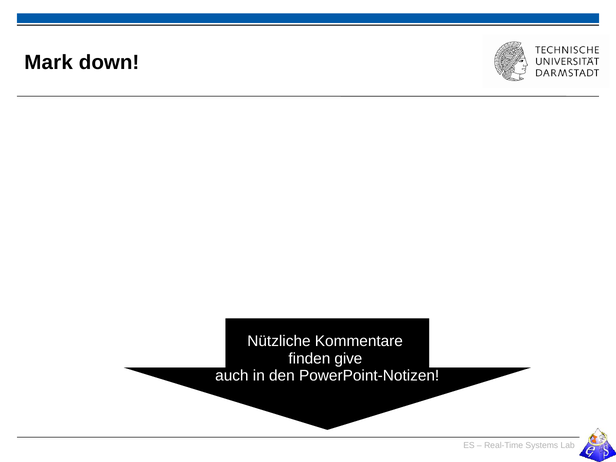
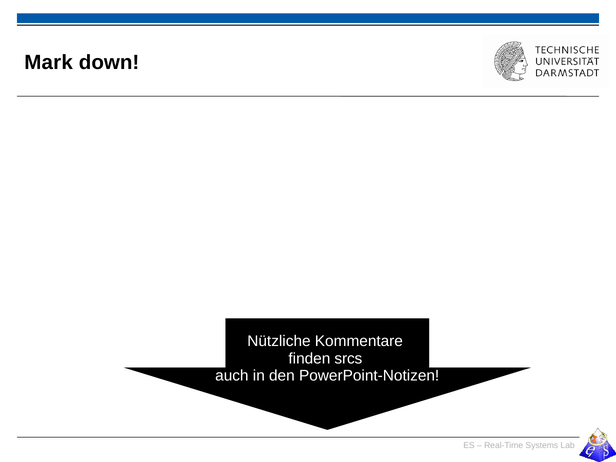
give: give -> srcs (348, 359)
